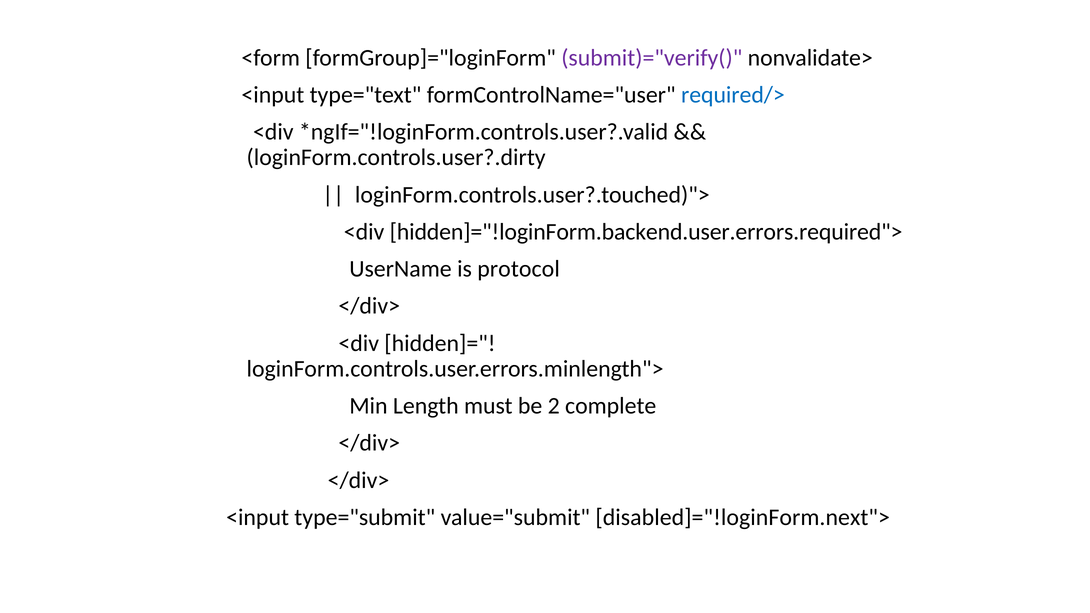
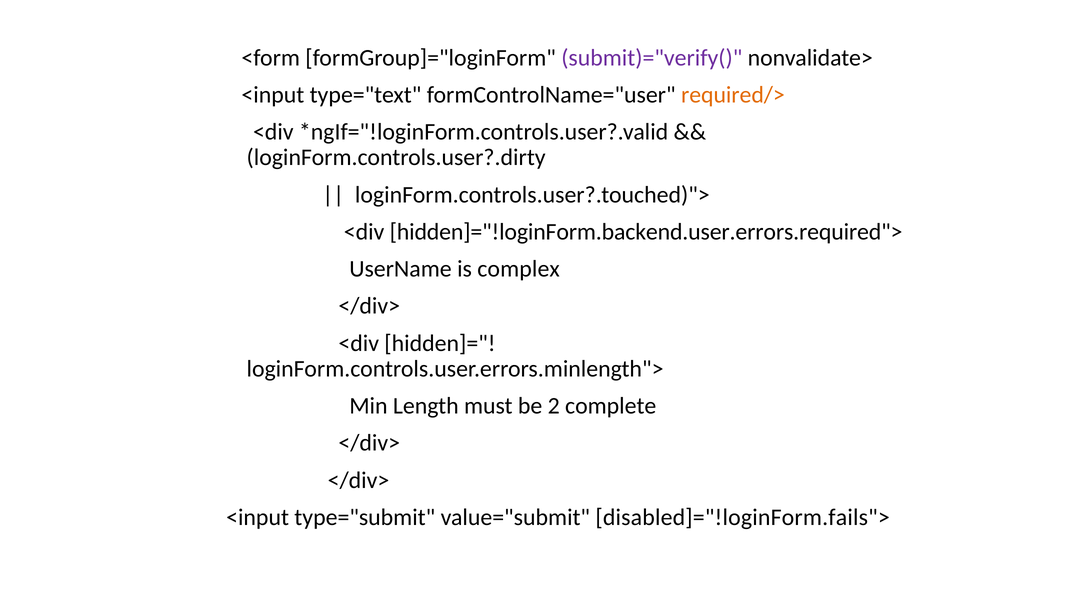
required/> colour: blue -> orange (733, 95)
protocol: protocol -> complex (519, 269)
disabled]="!loginForm.next">: disabled]="!loginForm.next"> -> disabled]="!loginForm.fails"> (743, 517)
